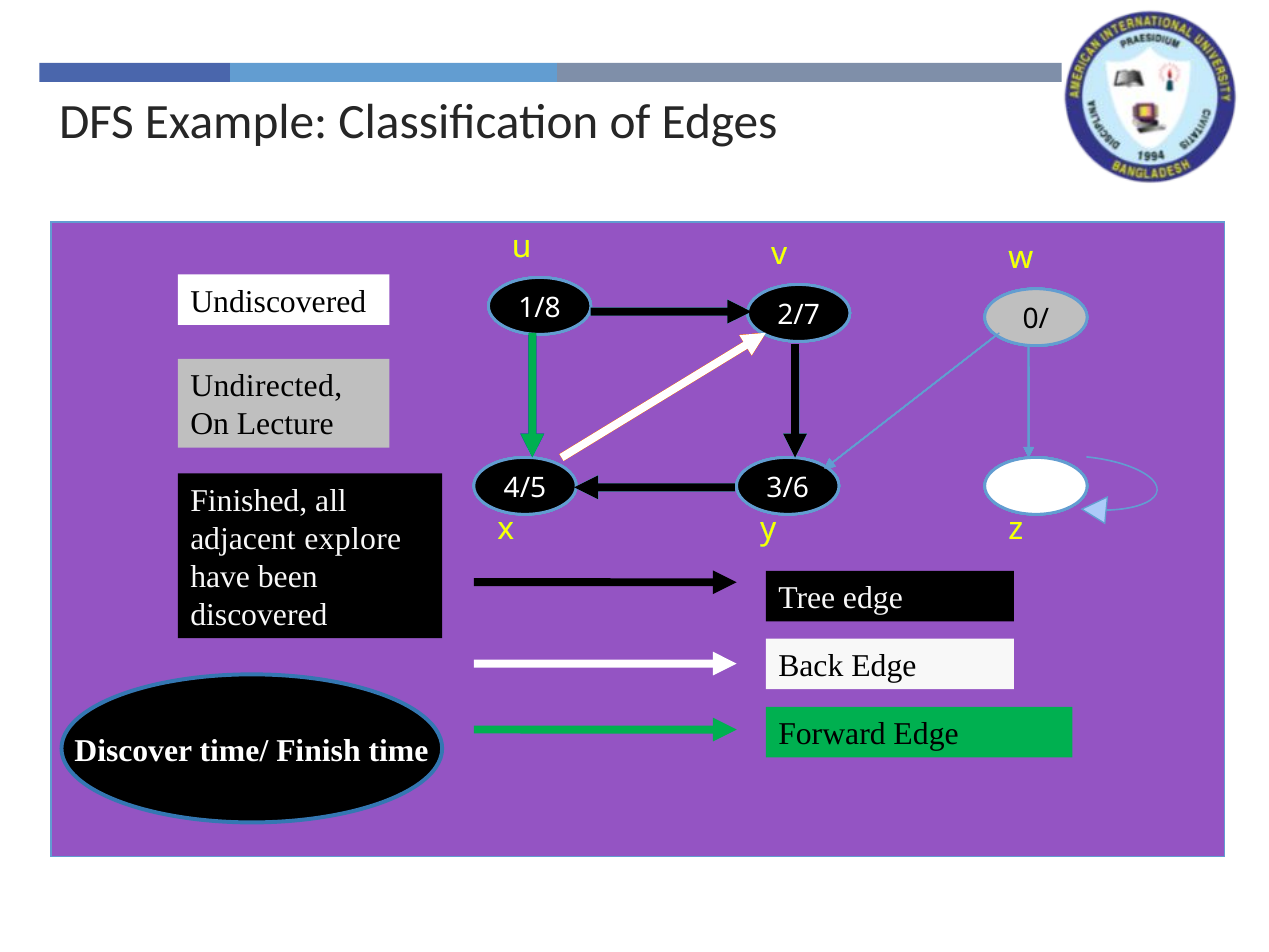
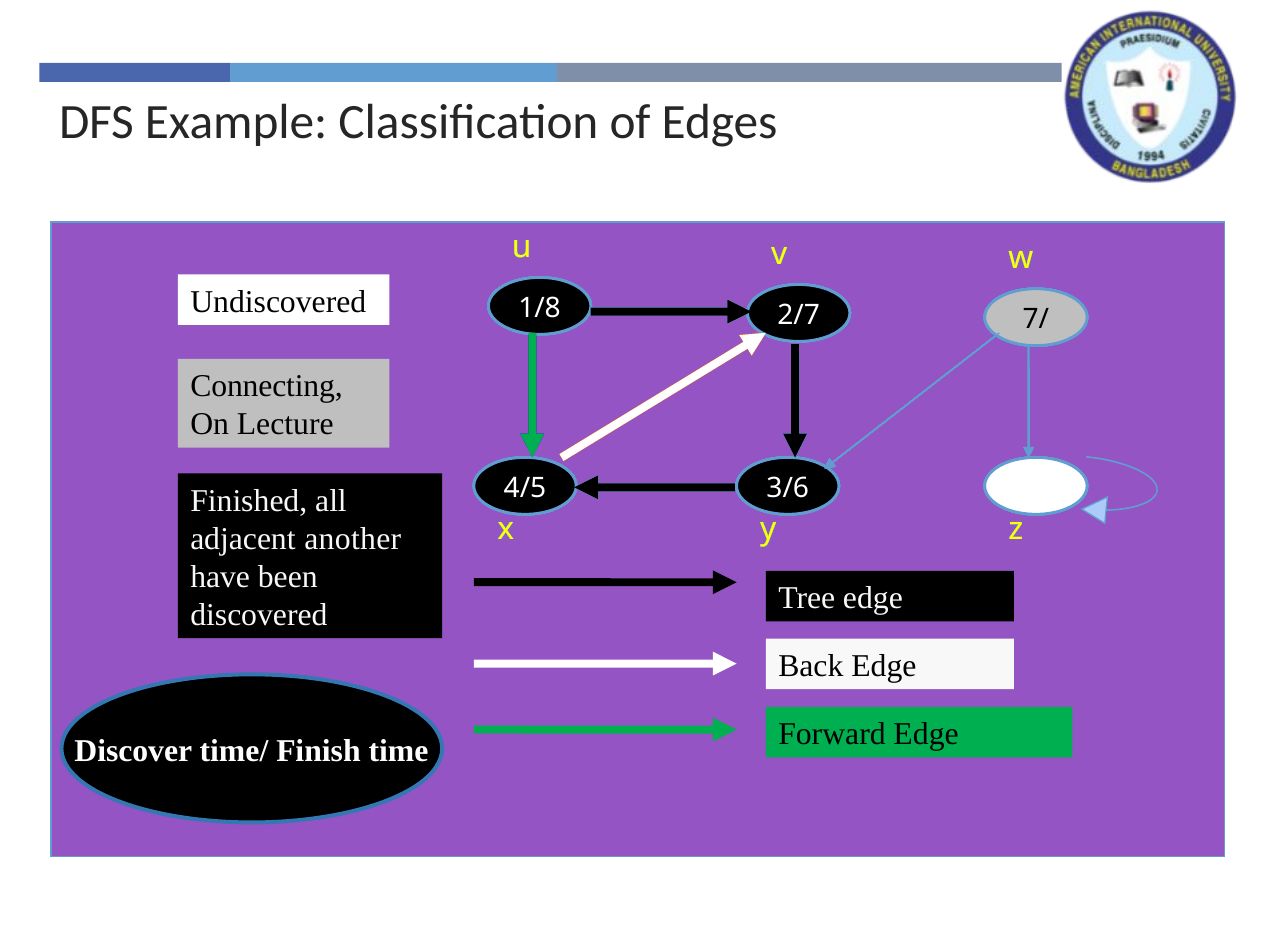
0/: 0/ -> 7/ (1036, 319)
Undirected: Undirected -> Connecting (267, 386)
explore: explore -> another (353, 539)
